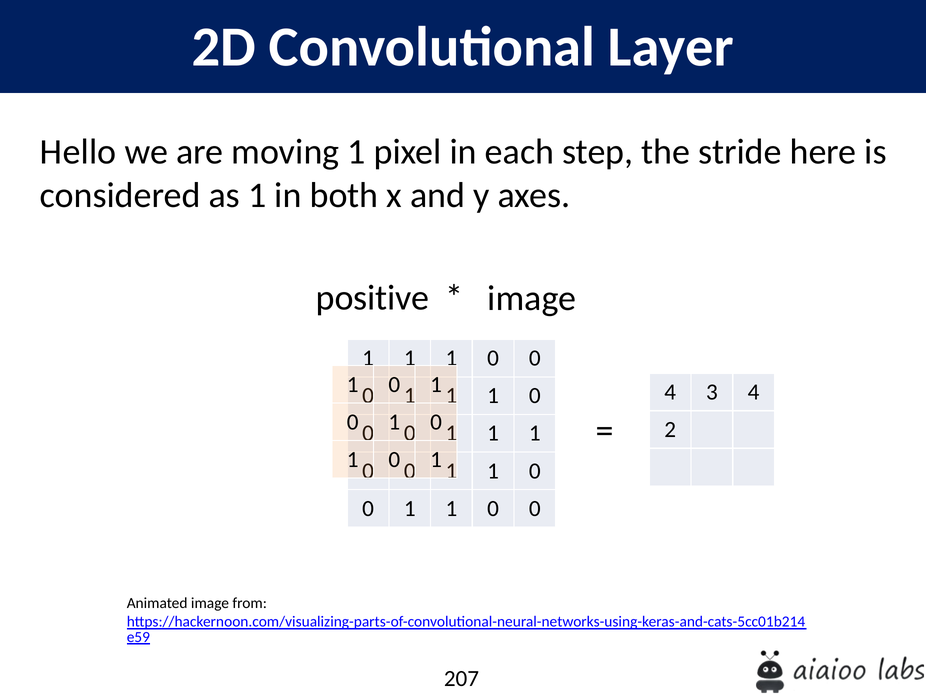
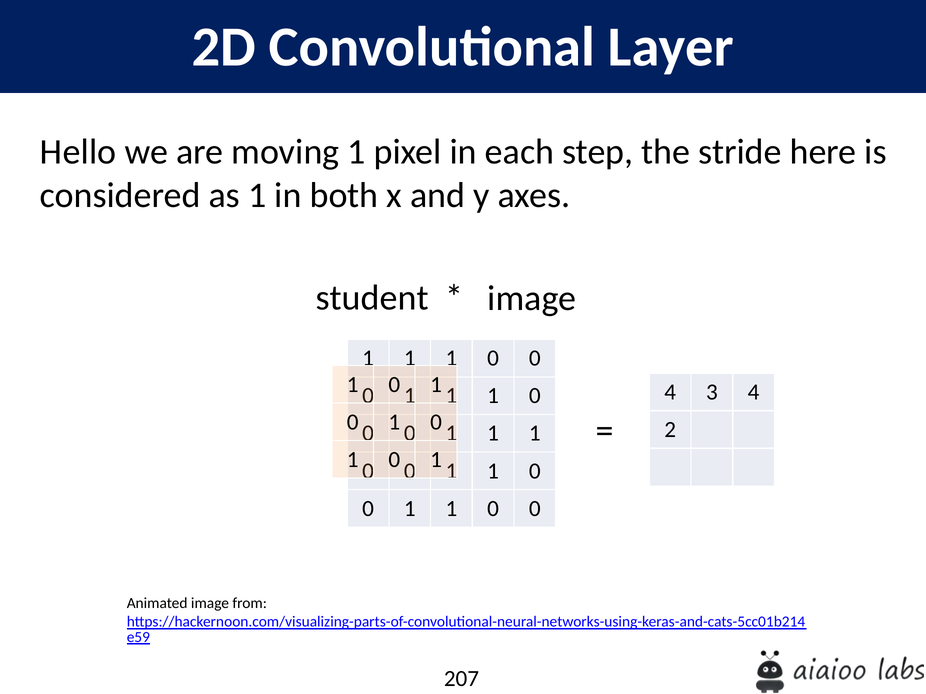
positive: positive -> student (372, 298)
